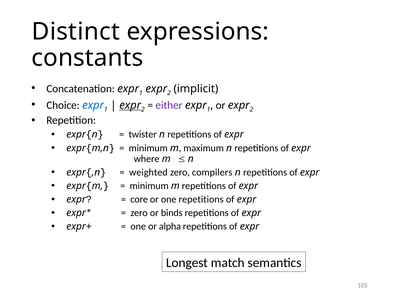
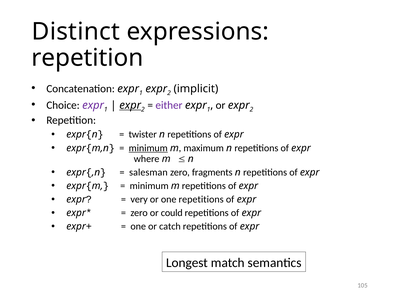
constants: constants -> repetition (87, 58)
expr colour: blue -> purple (93, 105)
minimum underline: none -> present (148, 148)
weighted: weighted -> salesman (148, 172)
compilers: compilers -> fragments (212, 172)
core: core -> very (139, 200)
binds: binds -> could (172, 213)
alpha: alpha -> catch (170, 227)
